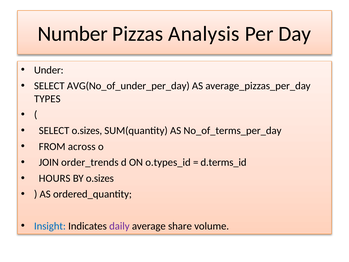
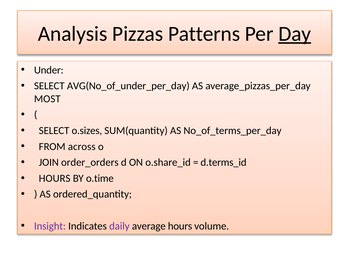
Number: Number -> Analysis (73, 34)
Analysis: Analysis -> Patterns (204, 34)
Day underline: none -> present (295, 34)
TYPES: TYPES -> MOST (47, 99)
order_trends: order_trends -> order_orders (90, 162)
o.types_id: o.types_id -> o.share_id (168, 162)
BY o.sizes: o.sizes -> o.time (100, 178)
Insight colour: blue -> purple (50, 226)
average share: share -> hours (180, 226)
